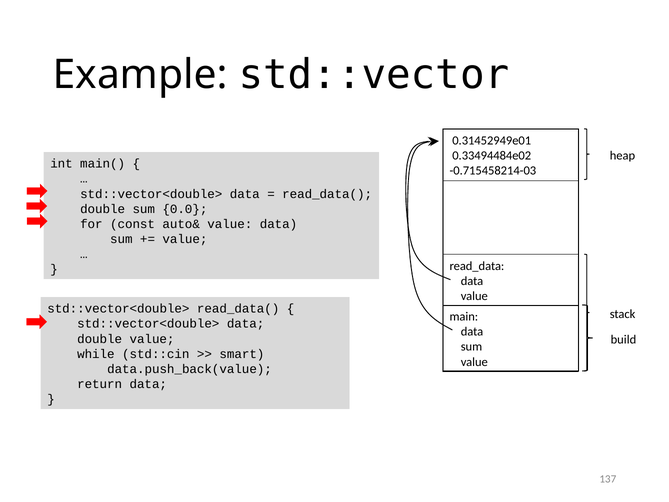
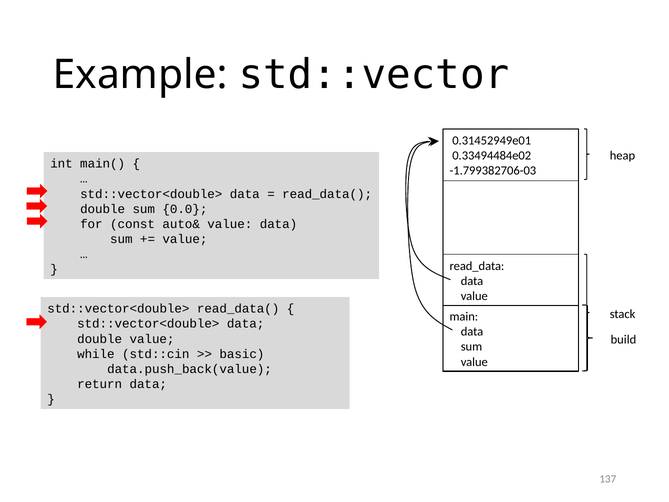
-0.715458214-03: -0.715458214-03 -> -1.799382706-03 (493, 171)
smart: smart -> basic (242, 354)
